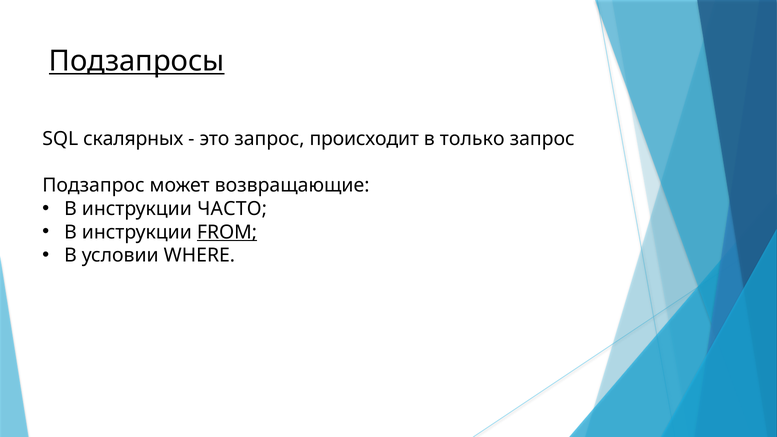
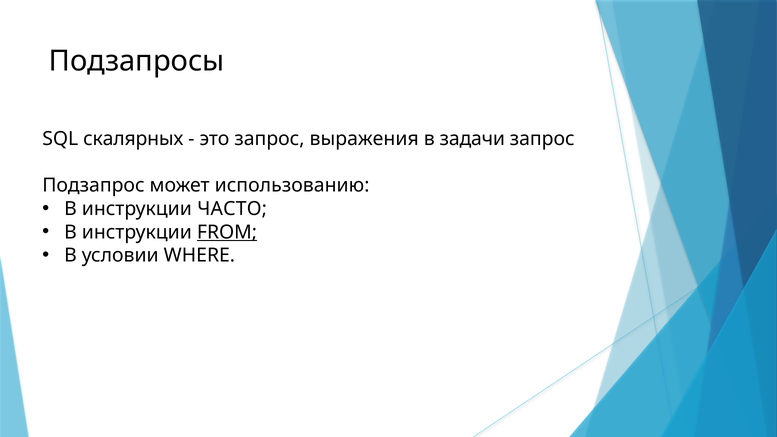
Подзапросы underline: present -> none (137, 61)
происходит: происходит -> выражения (364, 139)
только: только -> задачи (472, 139)
возвращающие: возвращающие -> использованию (292, 186)
